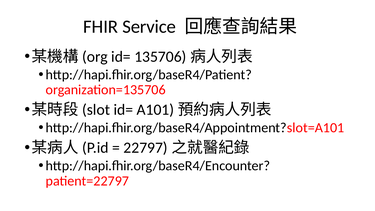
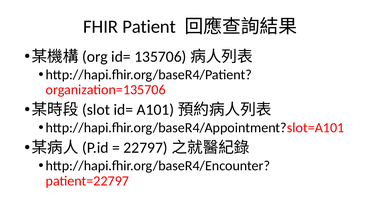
Service: Service -> Patient (149, 27)
